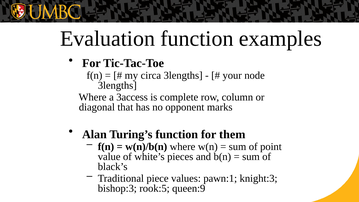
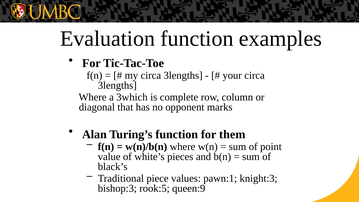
your node: node -> circa (255, 75)
3access: 3access -> 3which (132, 97)
